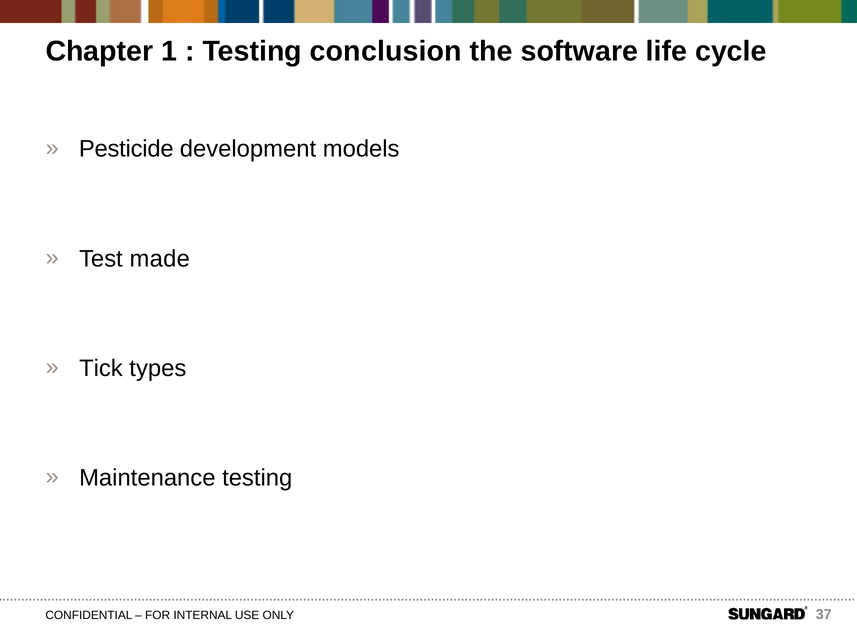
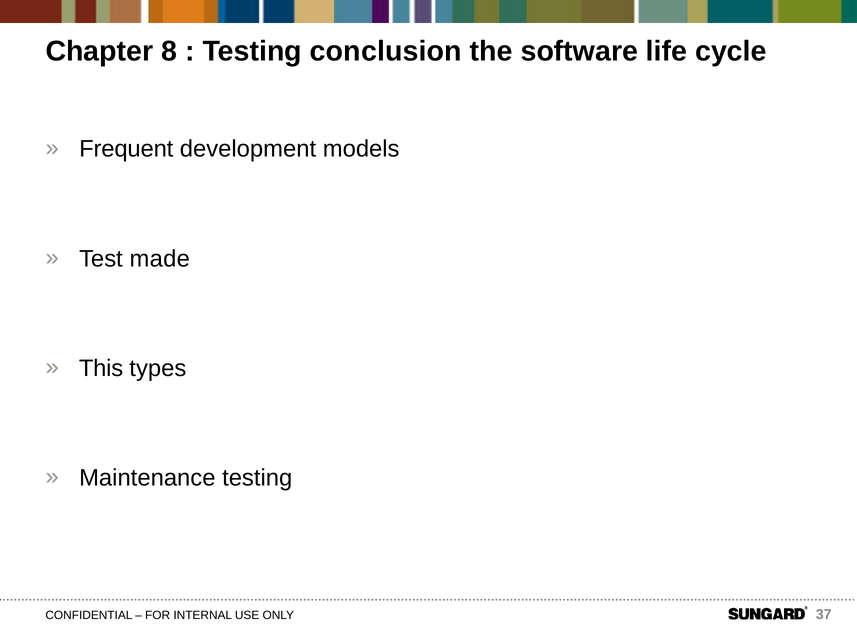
1: 1 -> 8 (169, 51)
Pesticide: Pesticide -> Frequent (126, 149)
Tick: Tick -> This (101, 368)
